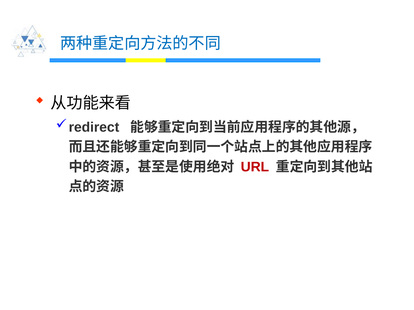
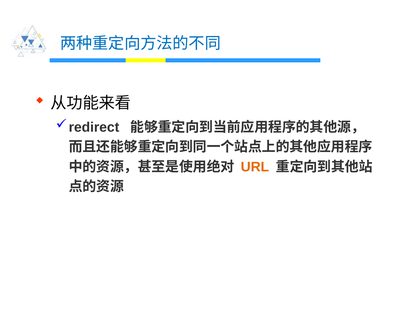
URL colour: red -> orange (255, 167)
